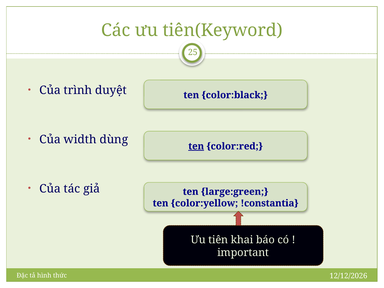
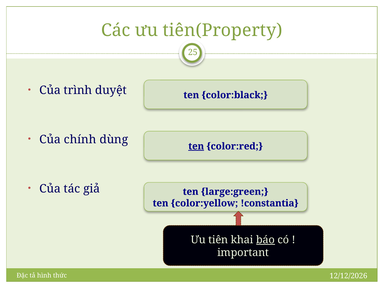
tiên(Keyword: tiên(Keyword -> tiên(Property (222, 30)
width: width -> chính (80, 139)
báo underline: none -> present (266, 240)
